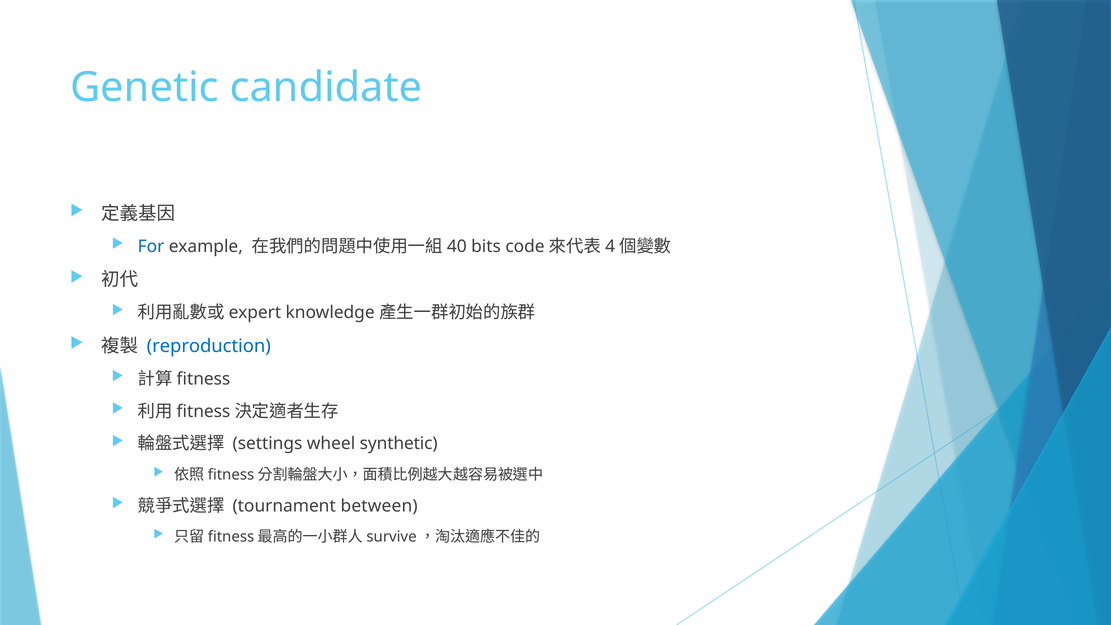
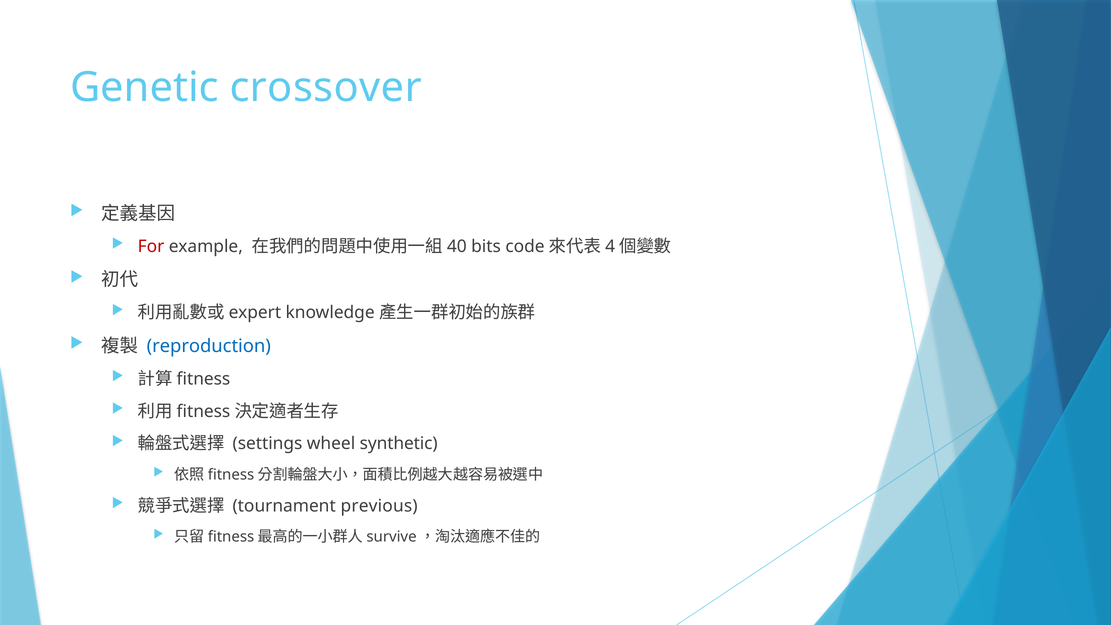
candidate: candidate -> crossover (326, 88)
For colour: blue -> red (151, 246)
between: between -> previous (379, 506)
